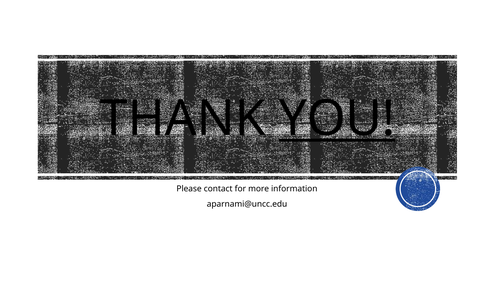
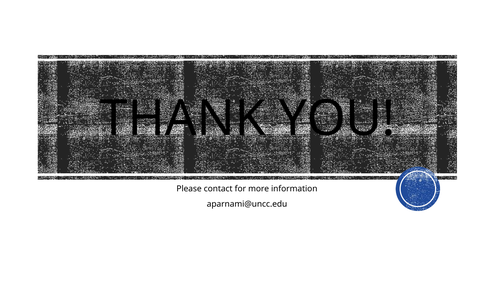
YOU underline: present -> none (337, 119)
